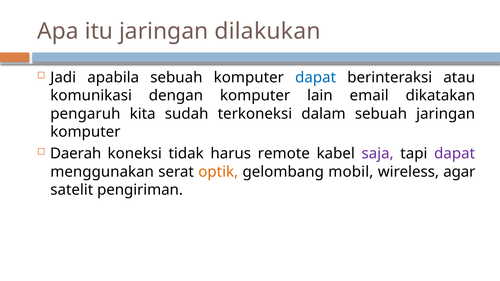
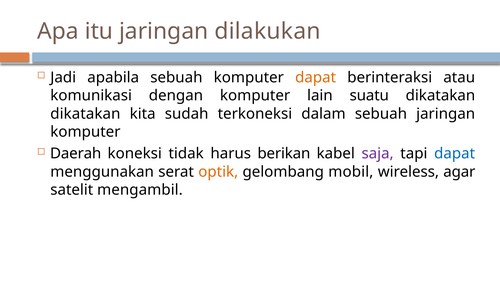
dapat colour: blue -> orange (316, 78)
email: email -> suatu (369, 96)
pengaruh: pengaruh -> dikatakan (85, 114)
remote: remote -> berikan (284, 154)
dapat colour: purple -> blue (455, 154)
pengiriman: pengiriman -> mengambil (140, 190)
